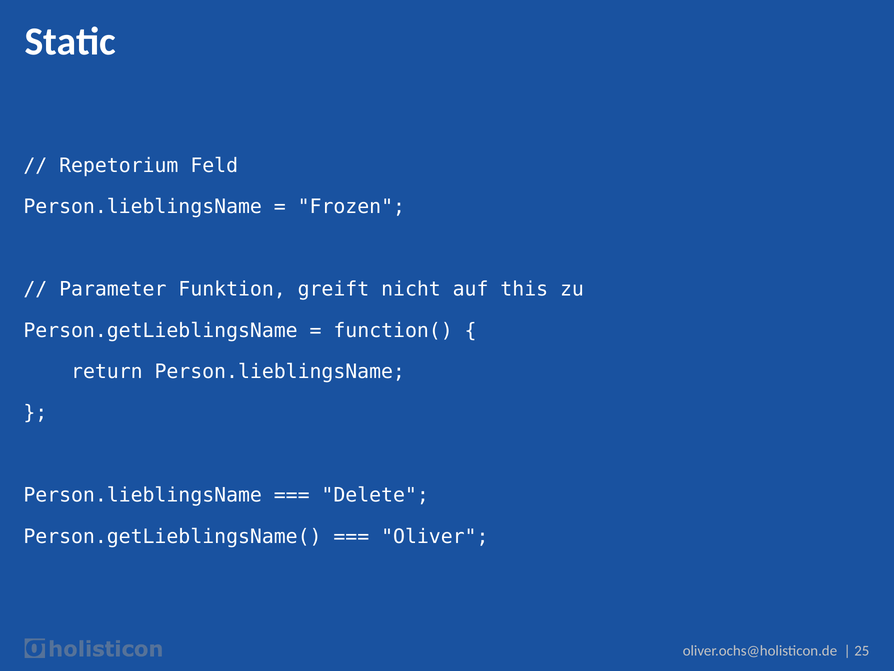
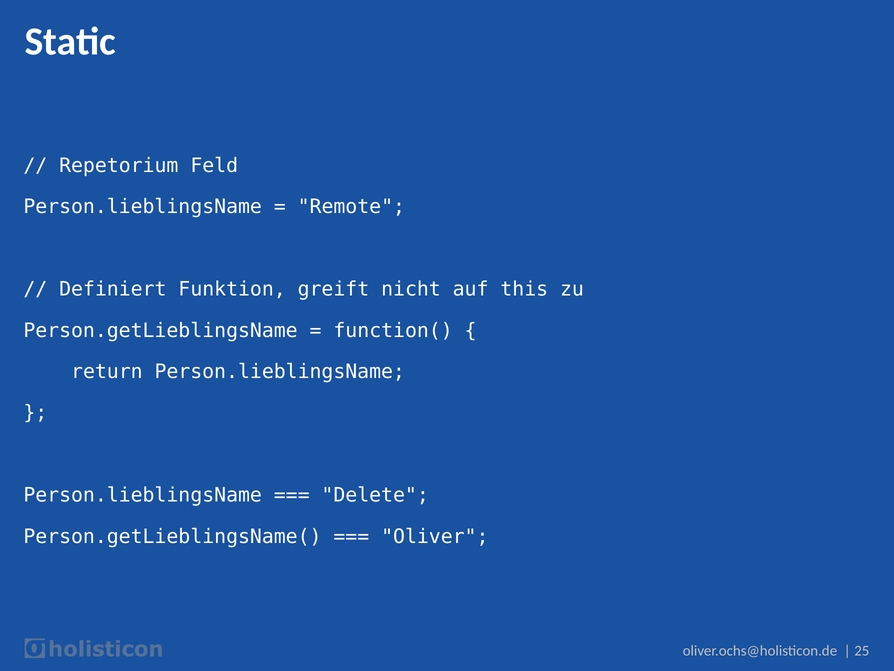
Frozen: Frozen -> Remote (351, 207)
Parameter: Parameter -> Definiert (113, 289)
